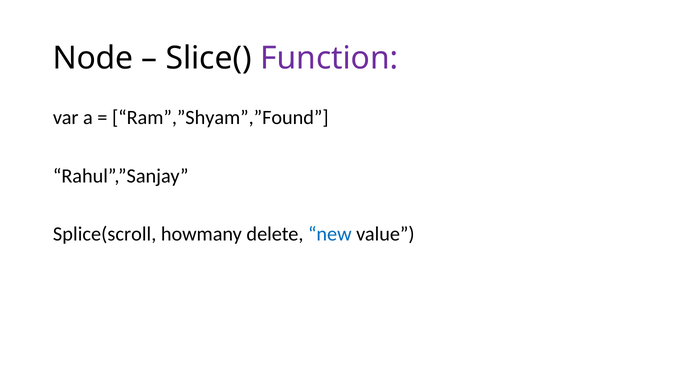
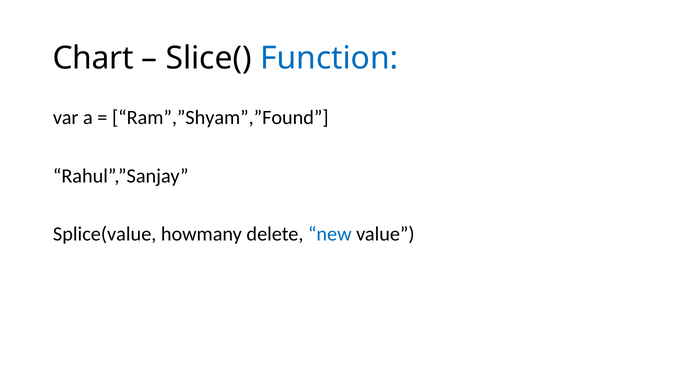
Node: Node -> Chart (93, 58)
Function colour: purple -> blue (329, 58)
Splice(scroll: Splice(scroll -> Splice(value (105, 234)
